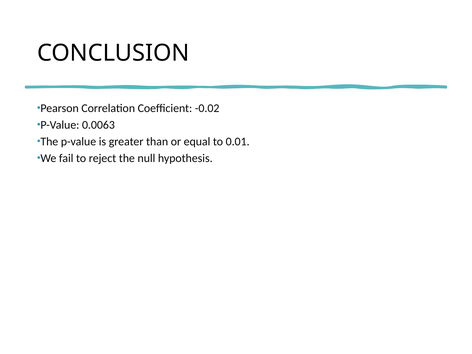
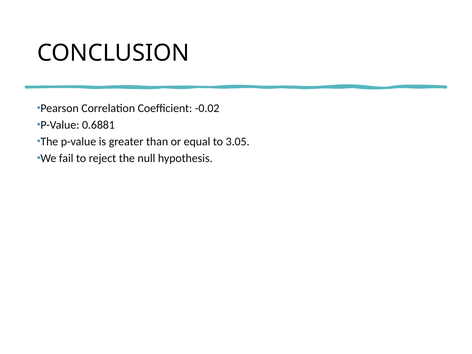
0.0063: 0.0063 -> 0.6881 (98, 125)
0.01: 0.01 -> 3.05 (238, 142)
